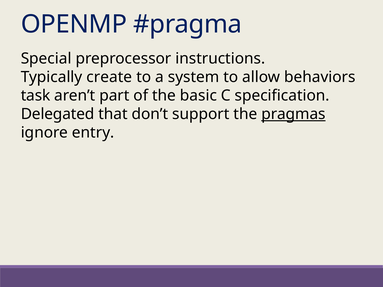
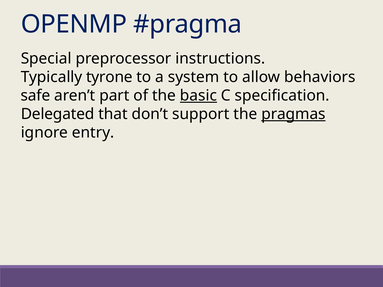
create: create -> tyrone (109, 77)
task: task -> safe (36, 96)
basic underline: none -> present (198, 96)
